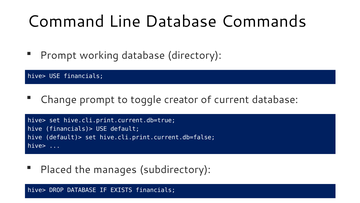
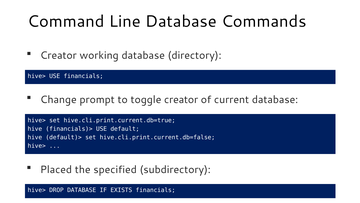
Prompt: Prompt -> Creator (58, 55)
manages: manages -> specified (115, 169)
